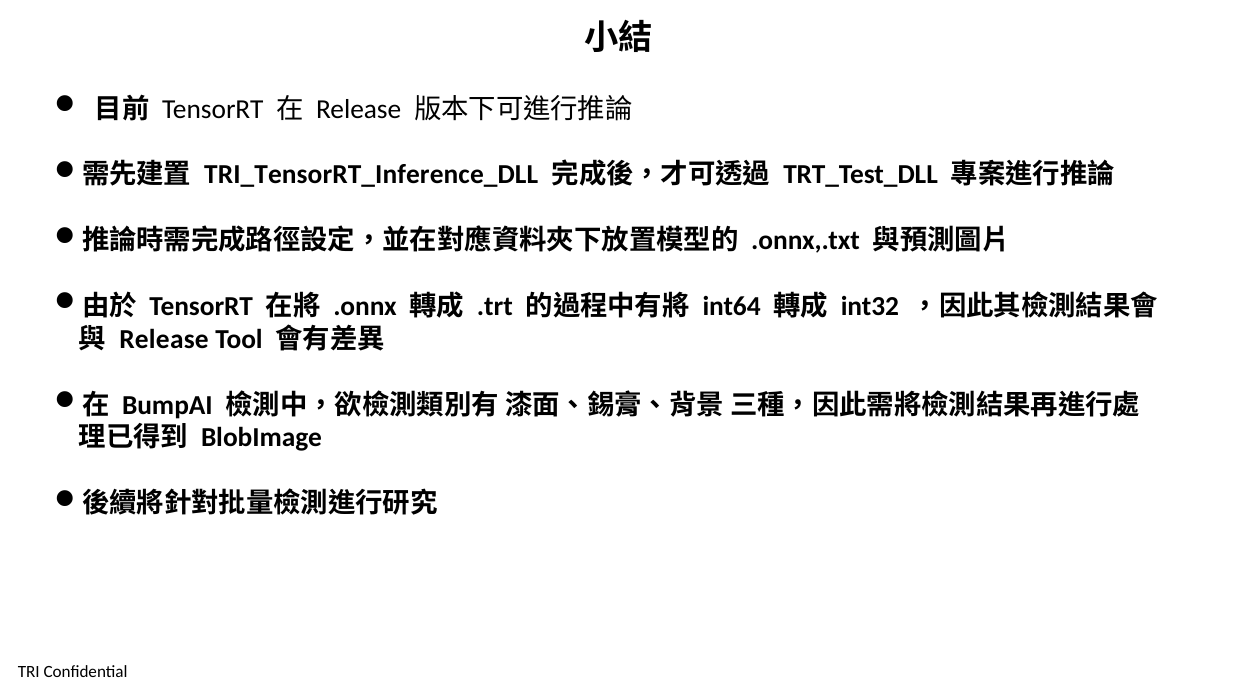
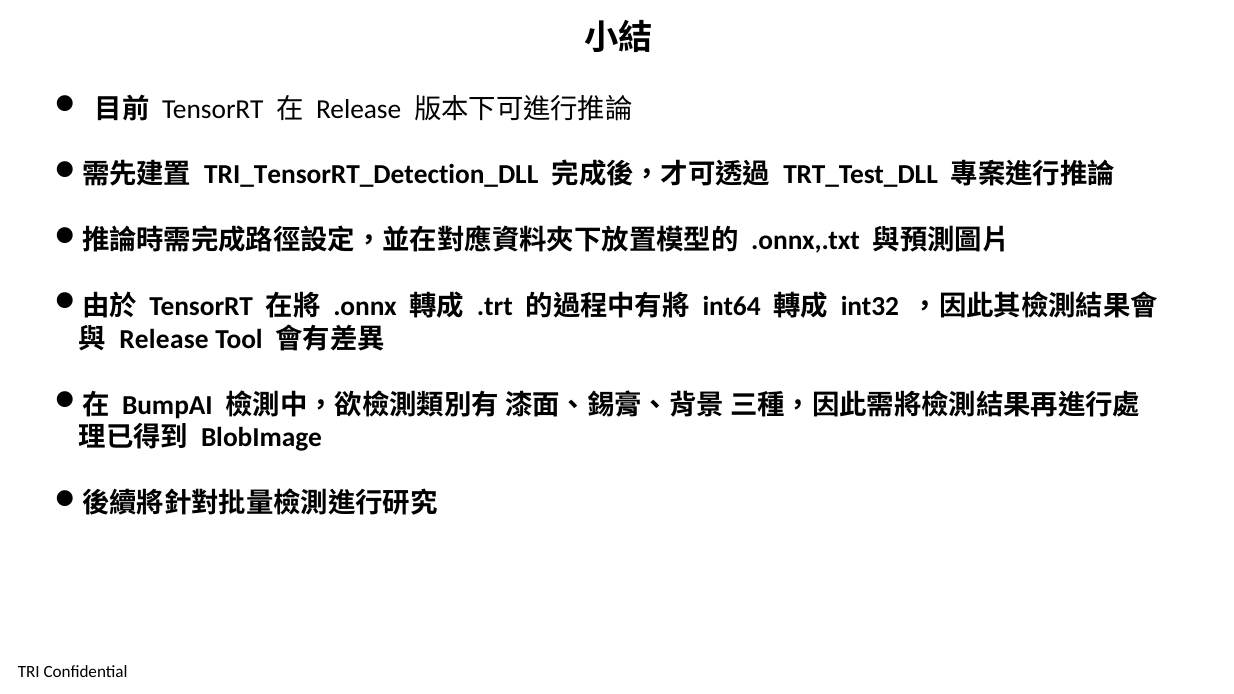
TRI_TensorRT_Inference_DLL: TRI_TensorRT_Inference_DLL -> TRI_TensorRT_Detection_DLL (371, 175)
